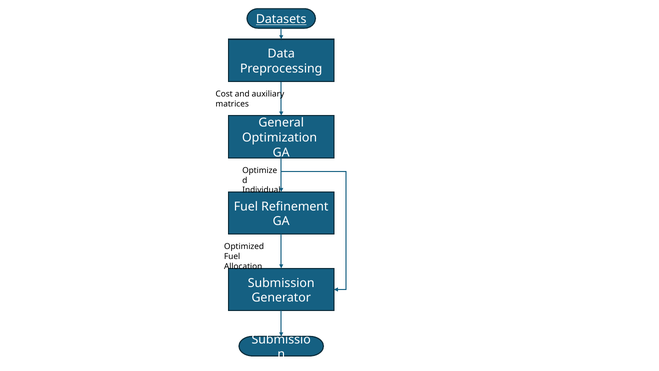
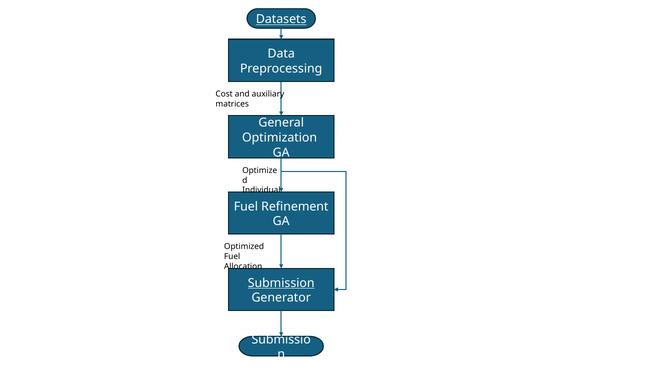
Submission underline: none -> present (281, 283)
